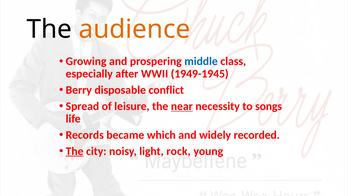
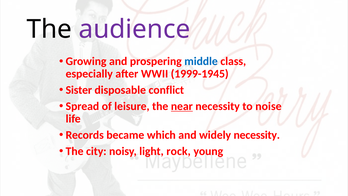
audience colour: orange -> purple (134, 29)
1949-1945: 1949-1945 -> 1999-1945 (200, 74)
Berry: Berry -> Sister (79, 90)
songs: songs -> noise (268, 106)
widely recorded: recorded -> necessity (257, 135)
The underline: present -> none (75, 151)
